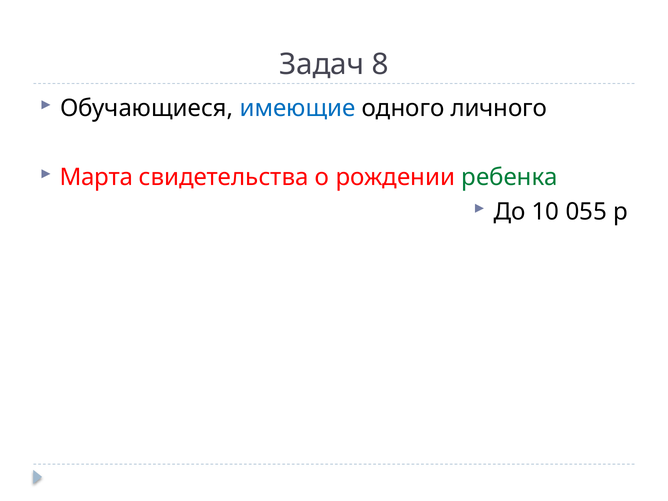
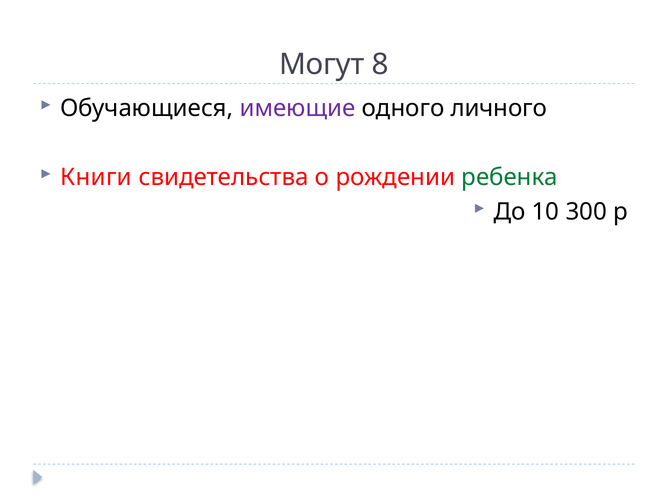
Задач: Задач -> Могут (322, 64)
имеющие colour: blue -> purple (298, 109)
Марта: Марта -> Книги (96, 178)
055: 055 -> 300 (586, 212)
